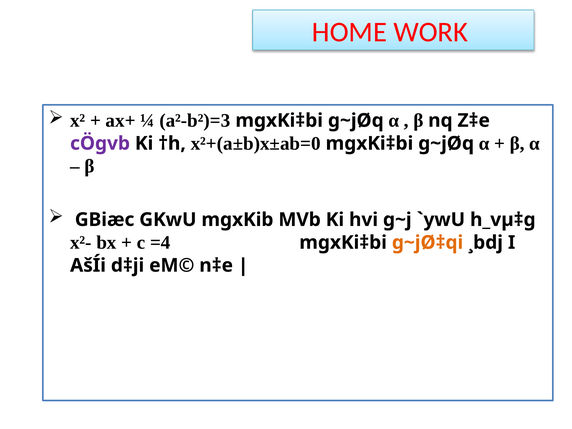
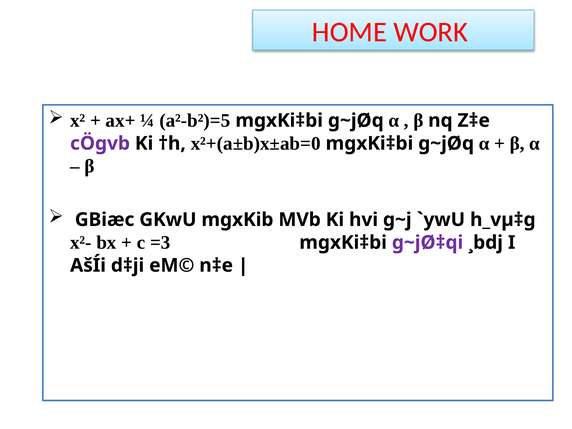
a²-b²)=3: a²-b²)=3 -> a²-b²)=5 (195, 121)
=4: =4 -> =3 (160, 243)
g~jØ‡qi colour: orange -> purple (428, 243)
